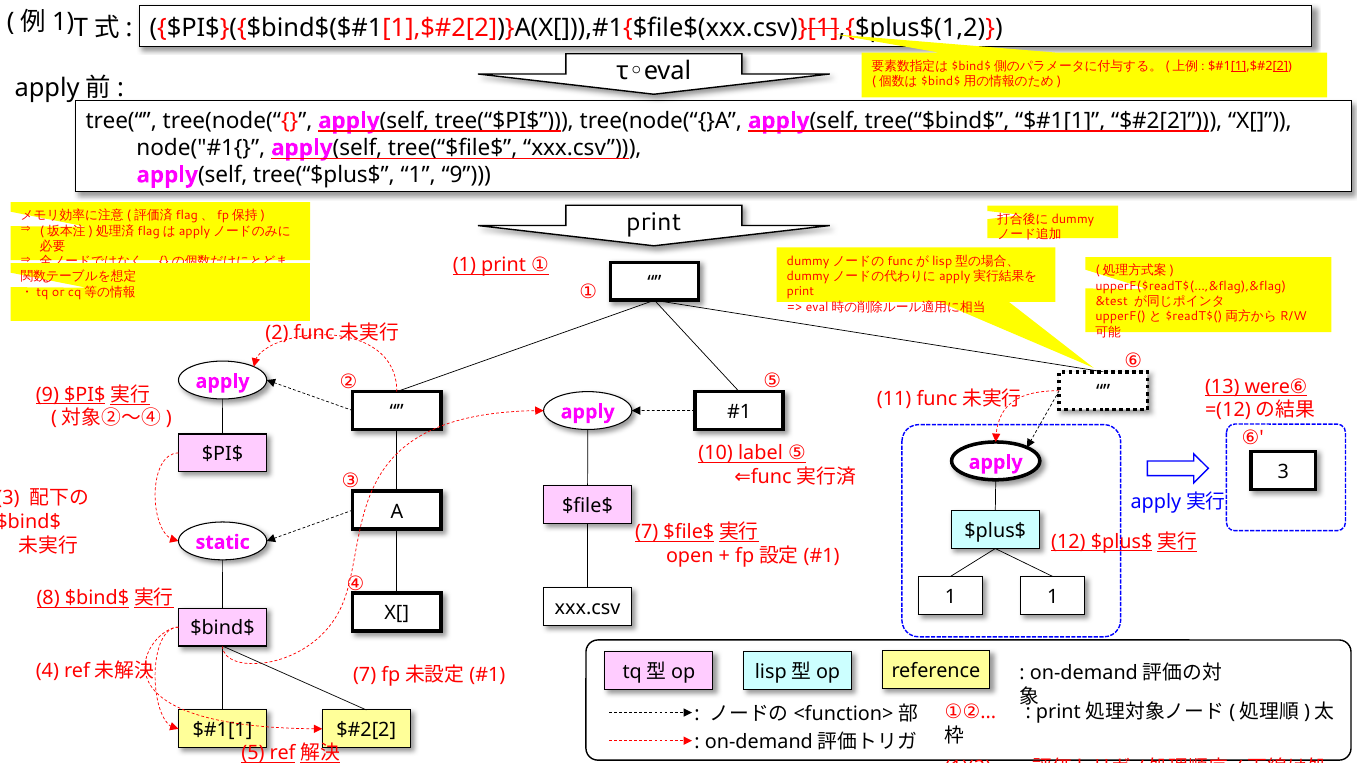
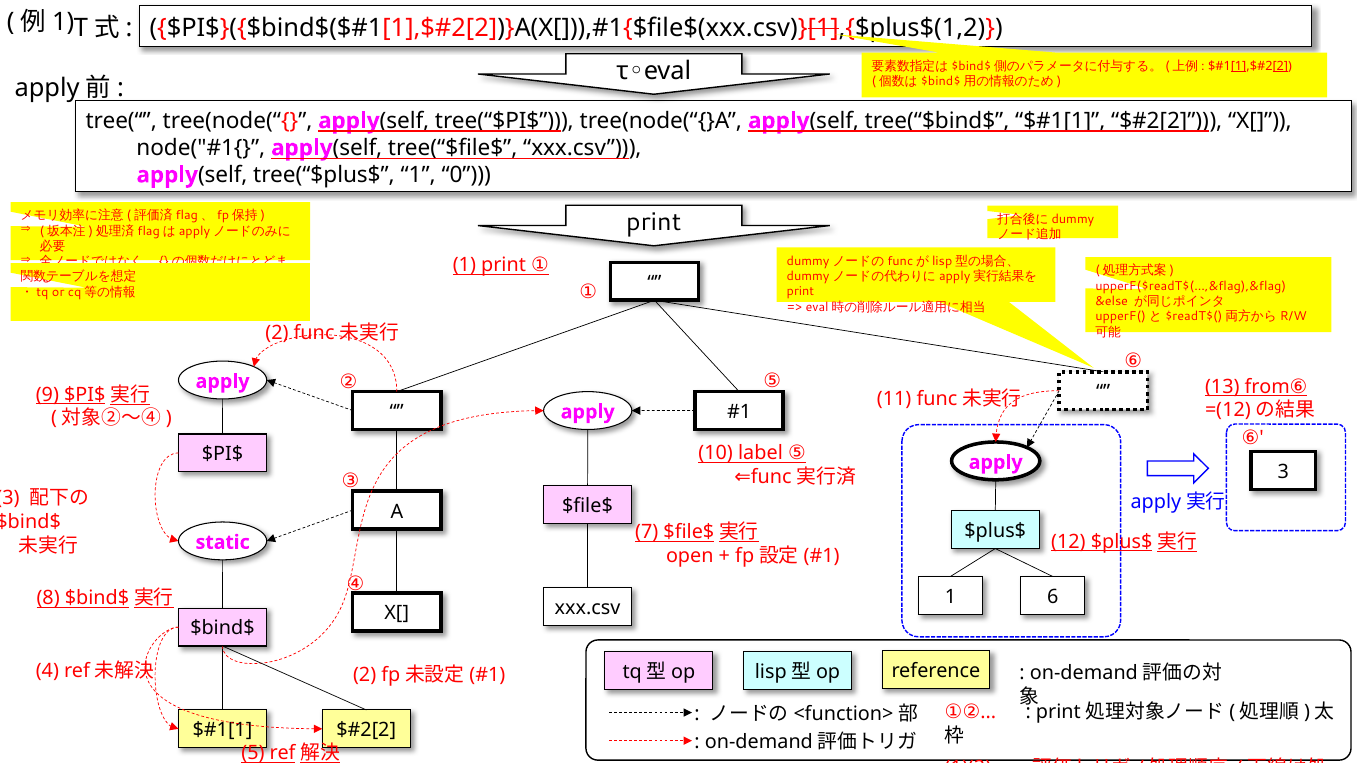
1 9: 9 -> 0 (466, 175)
&test: &test -> &else (1112, 301)
were: were -> from (1267, 387)
1 1: 1 -> 6 (1053, 597)
7: 7 -> 2 (365, 675)
